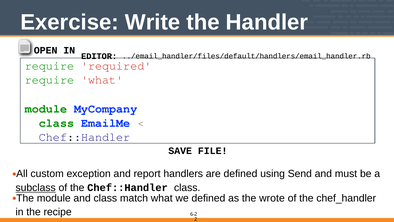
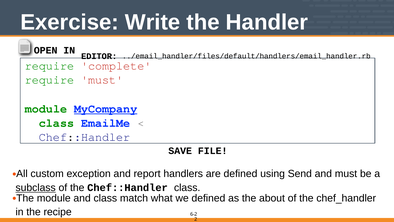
required: required -> complete (116, 66)
require what: what -> must (102, 80)
MyCompany underline: none -> present (106, 109)
wrote: wrote -> about (272, 198)
